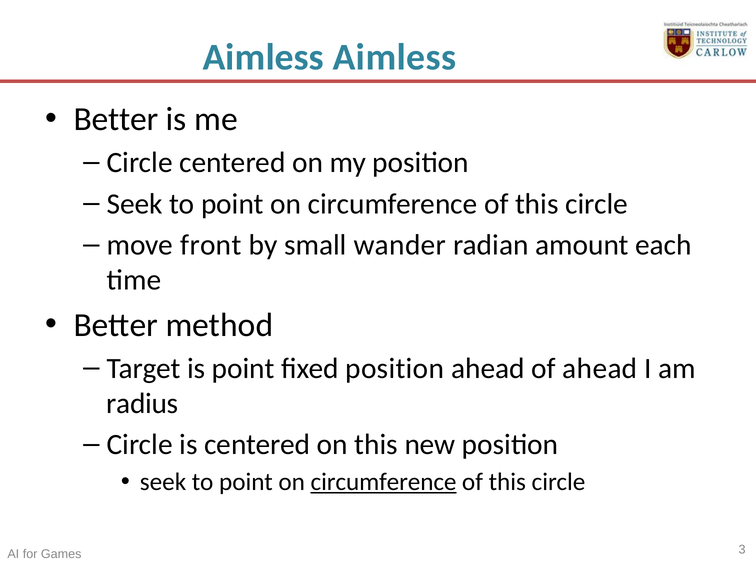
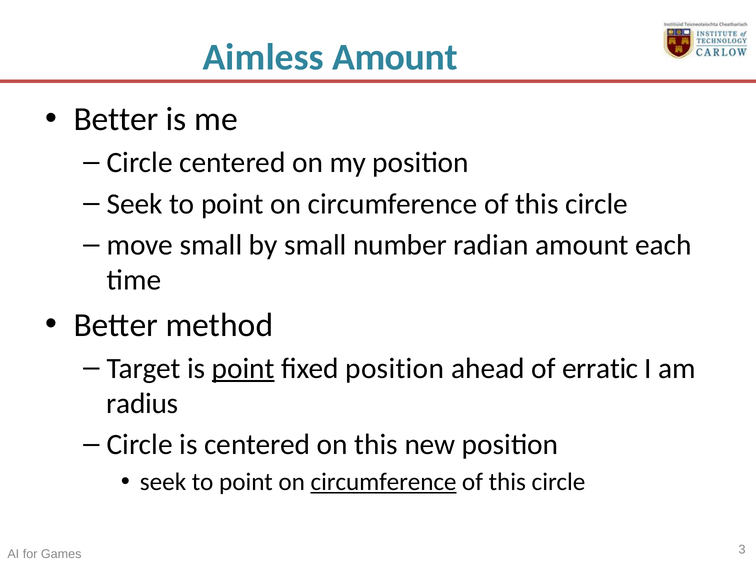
Aimless Aimless: Aimless -> Amount (395, 58)
move front: front -> small (211, 245)
wander: wander -> number (400, 245)
point underline: none -> present (243, 368)
of ahead: ahead -> erratic (600, 368)
